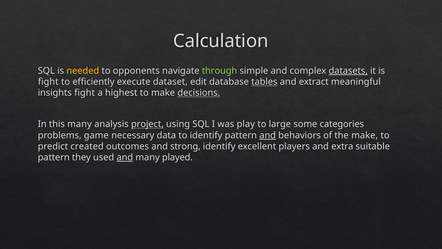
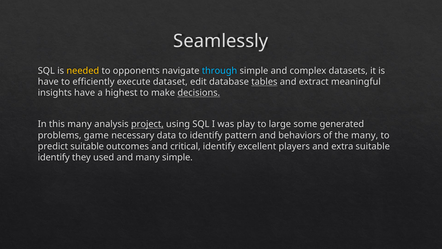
Calculation: Calculation -> Seamlessly (221, 41)
through colour: light green -> light blue (220, 71)
datasets underline: present -> none (348, 71)
fight: fight -> have (48, 82)
insights fight: fight -> have (85, 93)
categories: categories -> generated (342, 124)
and underline: present -> none (268, 135)
the make: make -> many (365, 135)
predict created: created -> suitable (87, 146)
strong: strong -> critical (185, 146)
pattern: pattern -> identify (54, 157)
and underline: present -> none (125, 157)
many played: played -> simple (177, 157)
